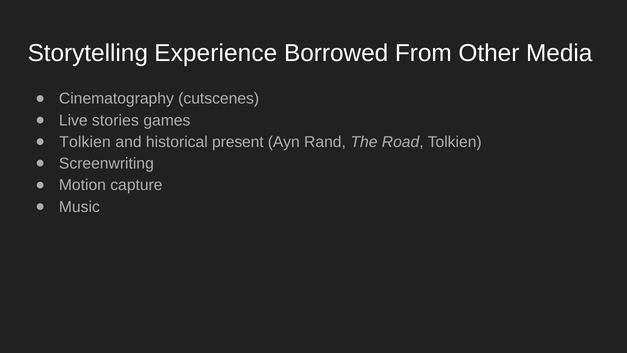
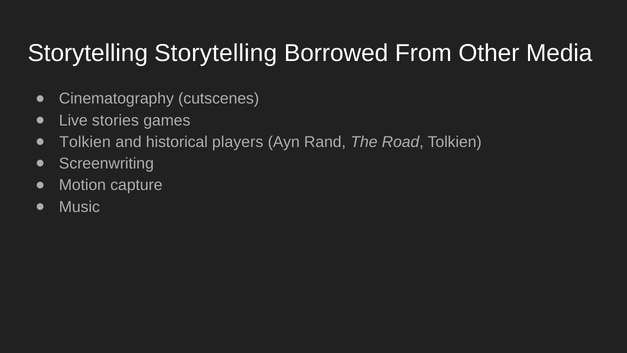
Storytelling Experience: Experience -> Storytelling (216, 53)
present: present -> players (238, 142)
